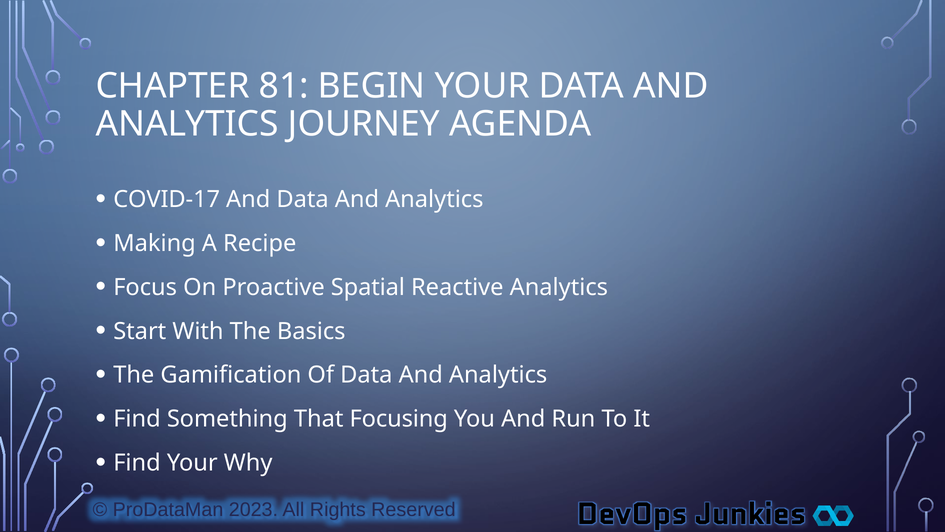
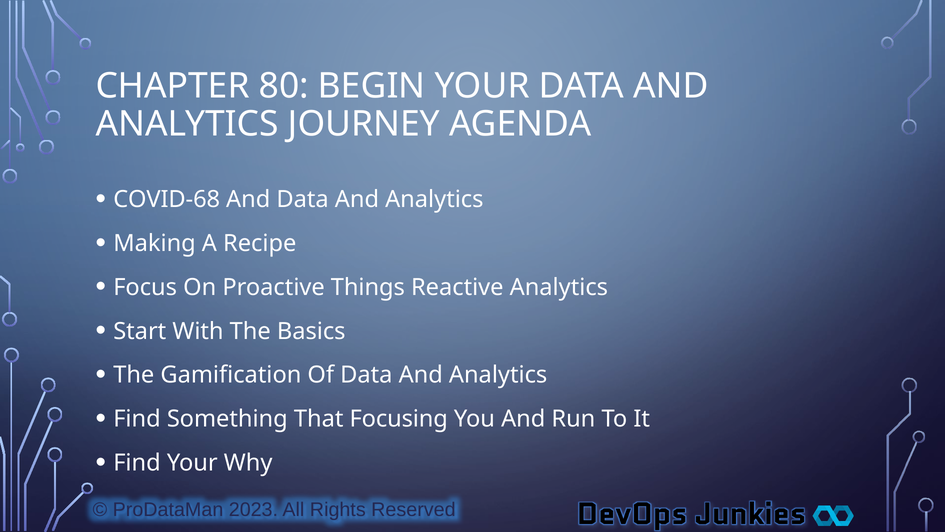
81: 81 -> 80 (284, 86)
COVID-17: COVID-17 -> COVID-68 (167, 199)
Spatial: Spatial -> Things (368, 287)
